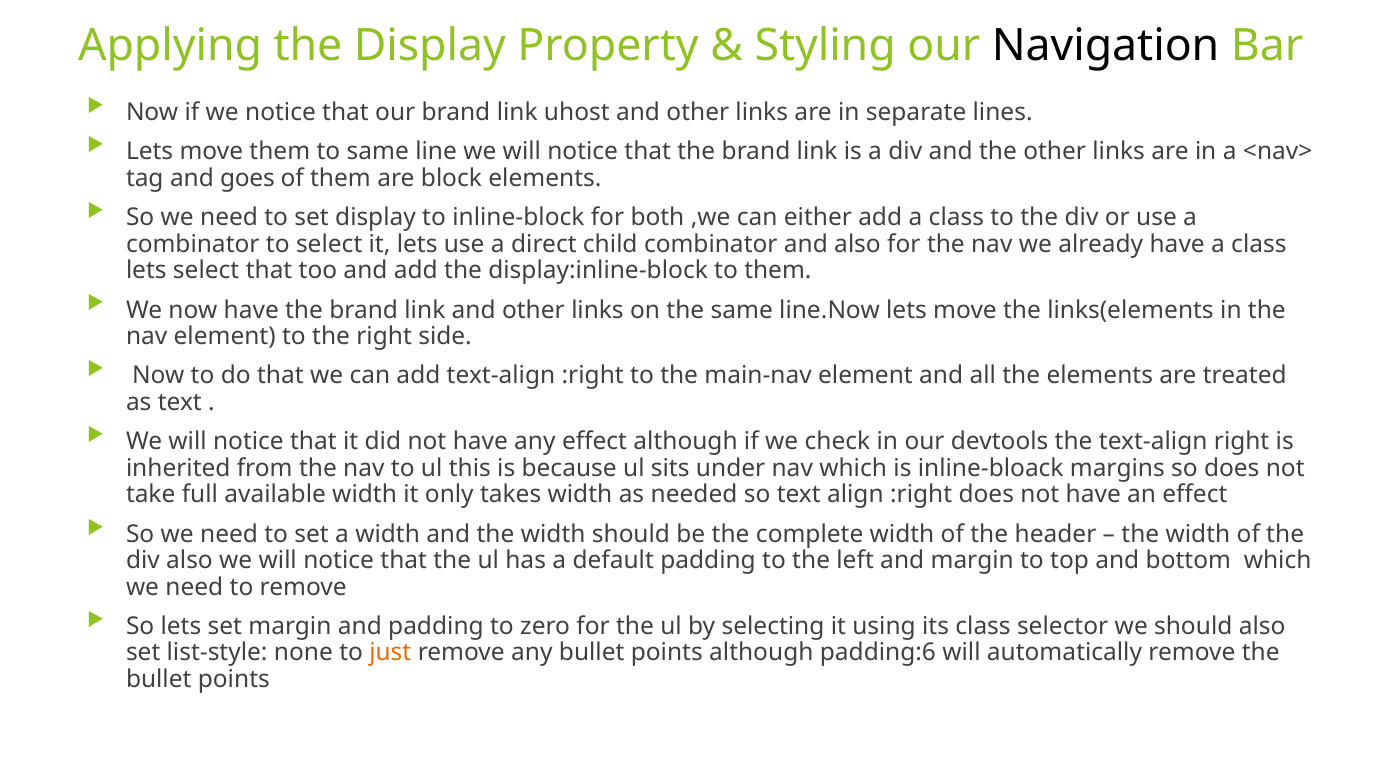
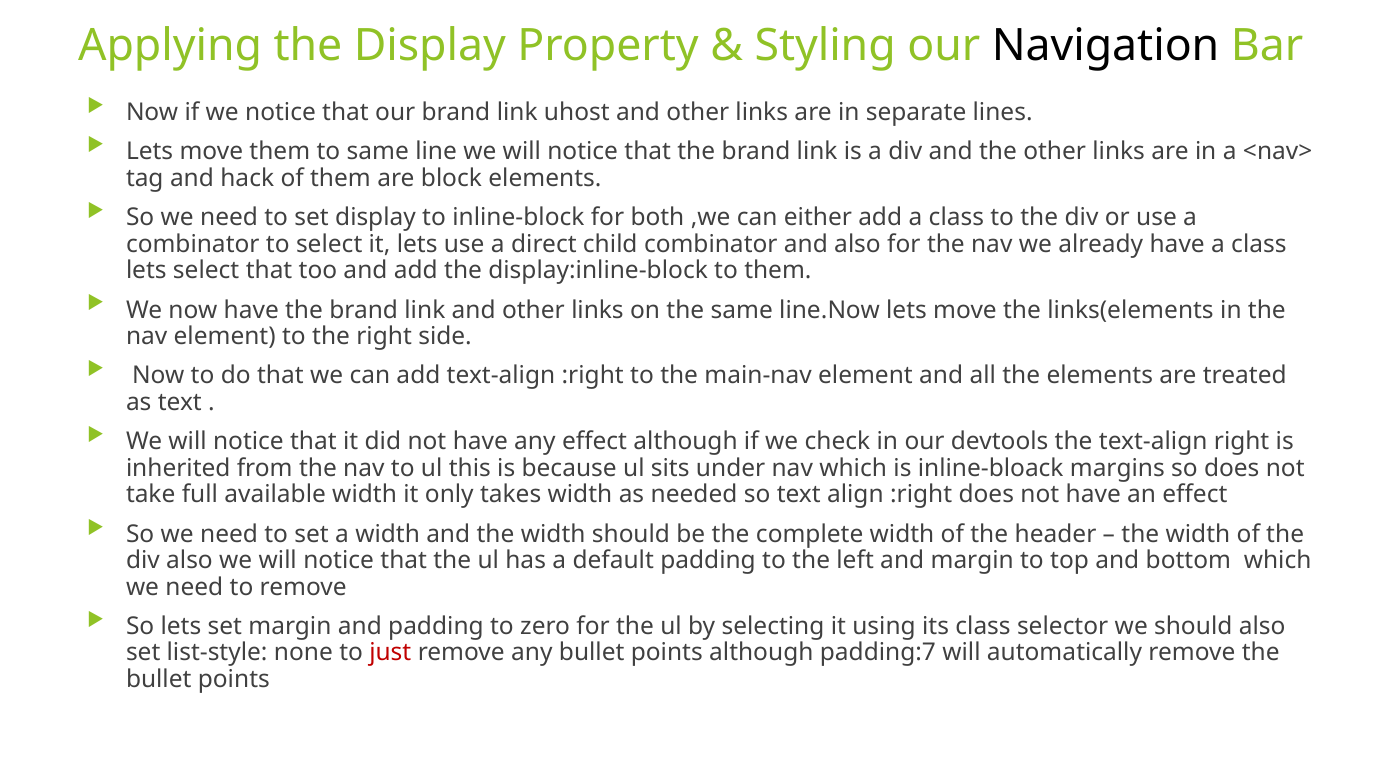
goes: goes -> hack (247, 178)
just colour: orange -> red (390, 652)
padding:6: padding:6 -> padding:7 (878, 652)
